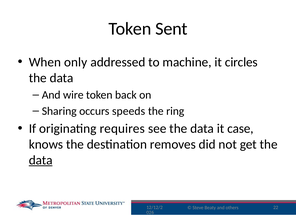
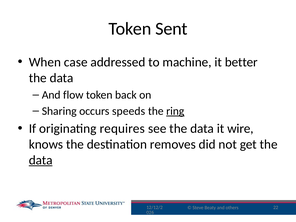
only: only -> case (76, 62)
circles: circles -> better (241, 62)
wire: wire -> flow (73, 95)
ring underline: none -> present (175, 111)
case: case -> wire (240, 129)
